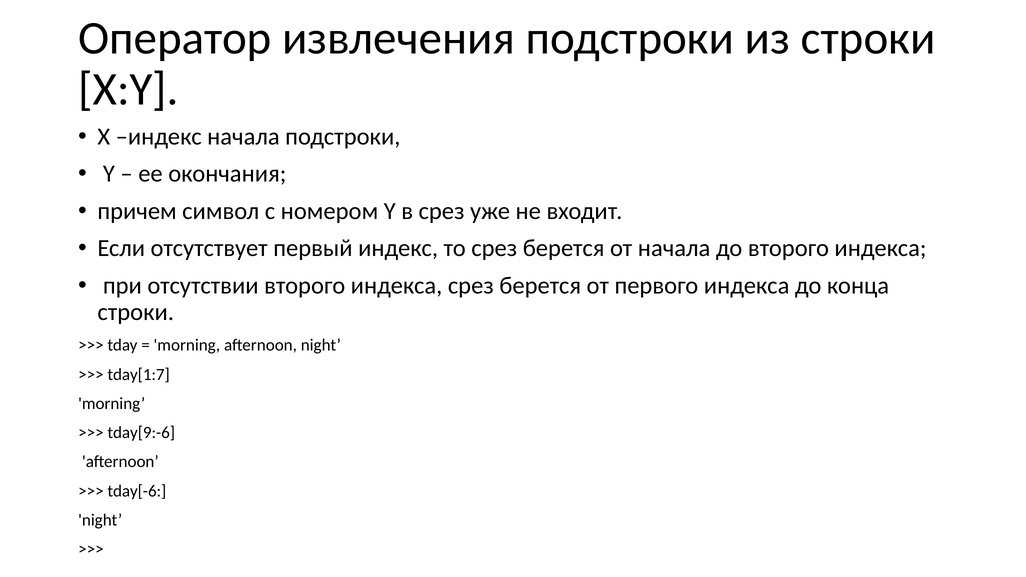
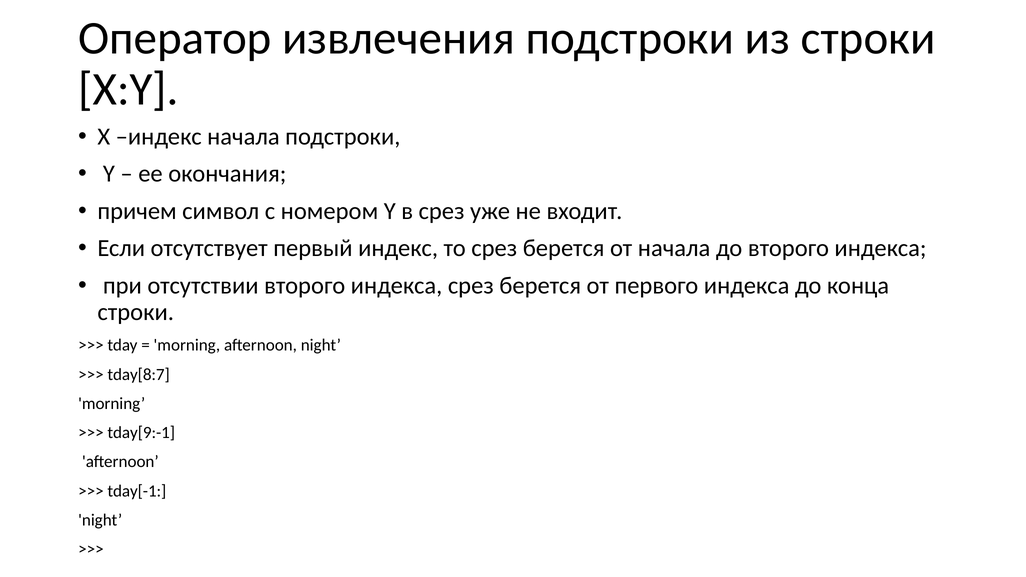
tday[1:7: tday[1:7 -> tday[8:7 (139, 375)
tday[9:-6: tday[9:-6 -> tday[9:-1 (141, 433)
tday[-6: tday[-6 -> tday[-1 (137, 491)
